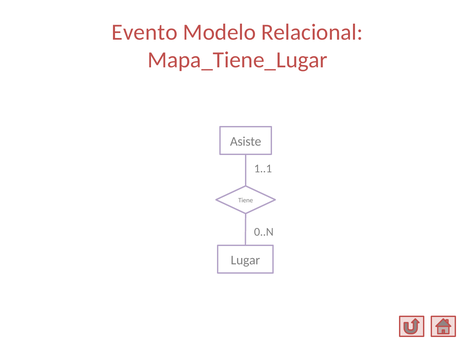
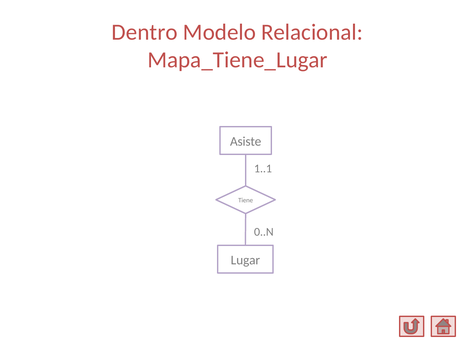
Evento: Evento -> Dentro (145, 32)
